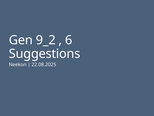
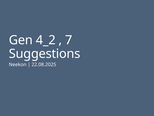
9_2: 9_2 -> 4_2 (46, 40)
6: 6 -> 7 (69, 40)
